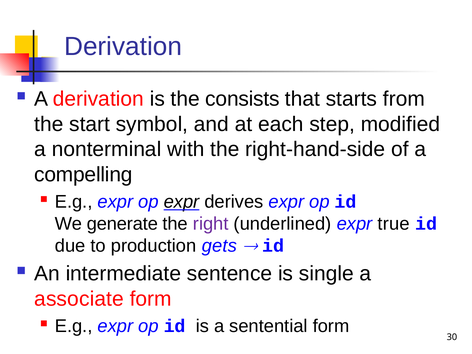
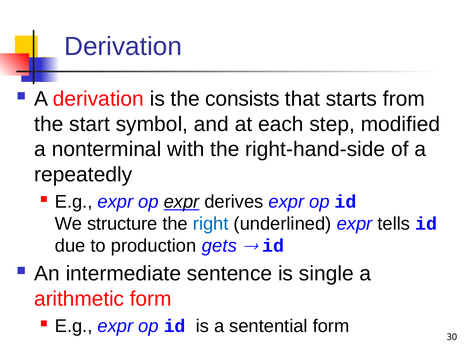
compelling: compelling -> repeatedly (83, 175)
generate: generate -> structure (122, 224)
right colour: purple -> blue (211, 224)
true: true -> tells (394, 224)
associate: associate -> arithmetic (79, 299)
